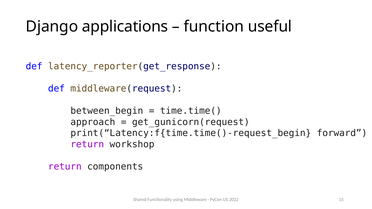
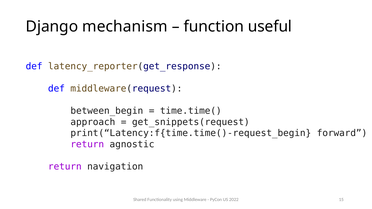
applications: applications -> mechanism (125, 27)
get_gunicorn(request: get_gunicorn(request -> get_snippets(request (191, 122)
workshop: workshop -> agnostic (132, 144)
components: components -> navigation (115, 167)
